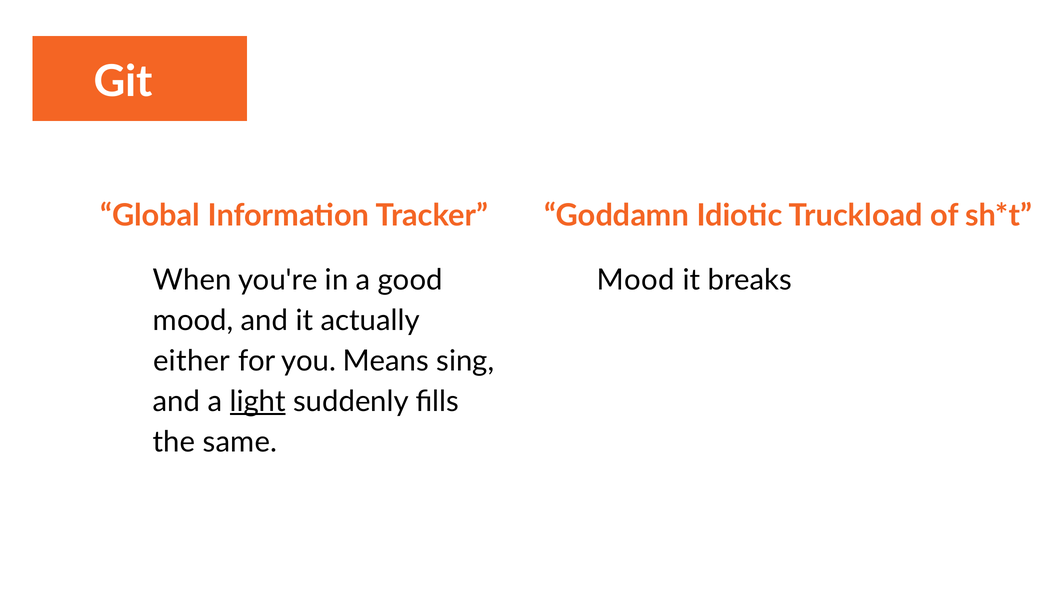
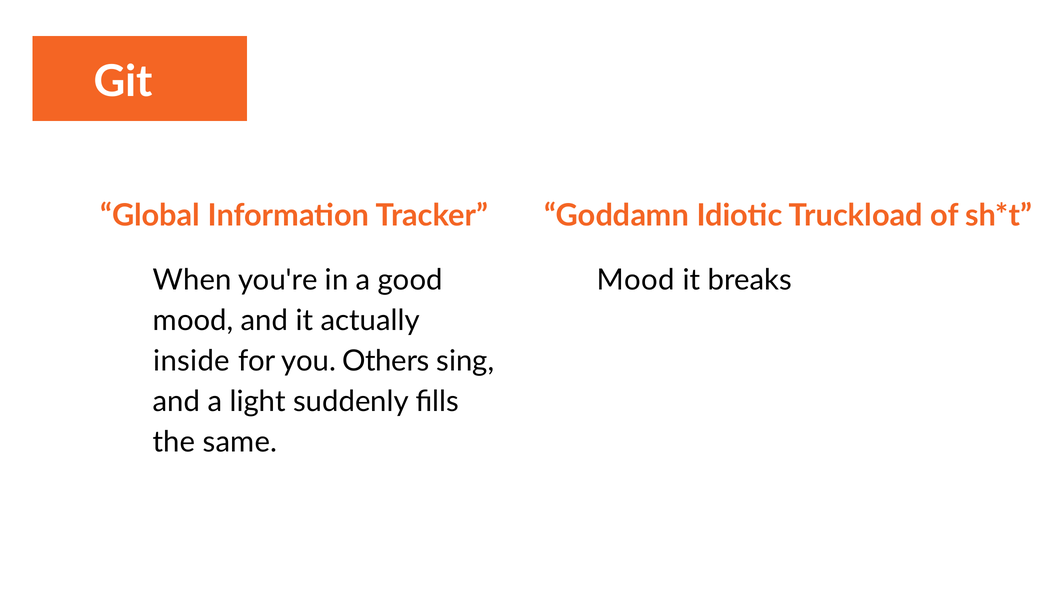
either: either -> inside (192, 361)
Means: Means -> Others (386, 361)
light underline: present -> none (258, 401)
